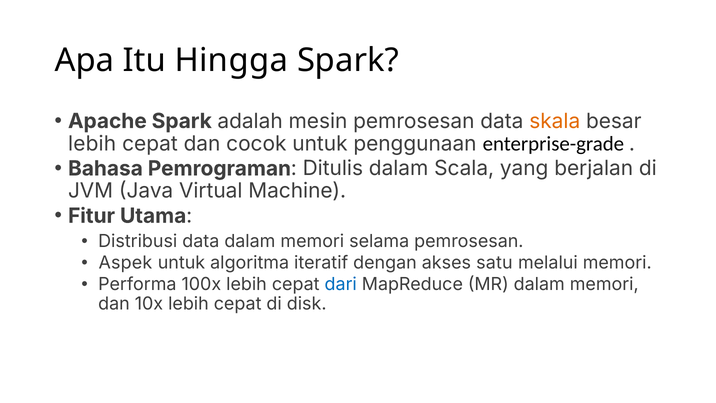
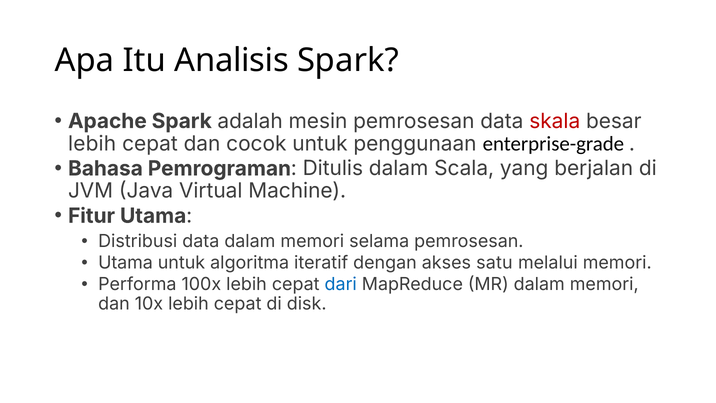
Hingga: Hingga -> Analisis (232, 60)
skala colour: orange -> red (555, 121)
Aspek: Aspek -> Utama (126, 263)
